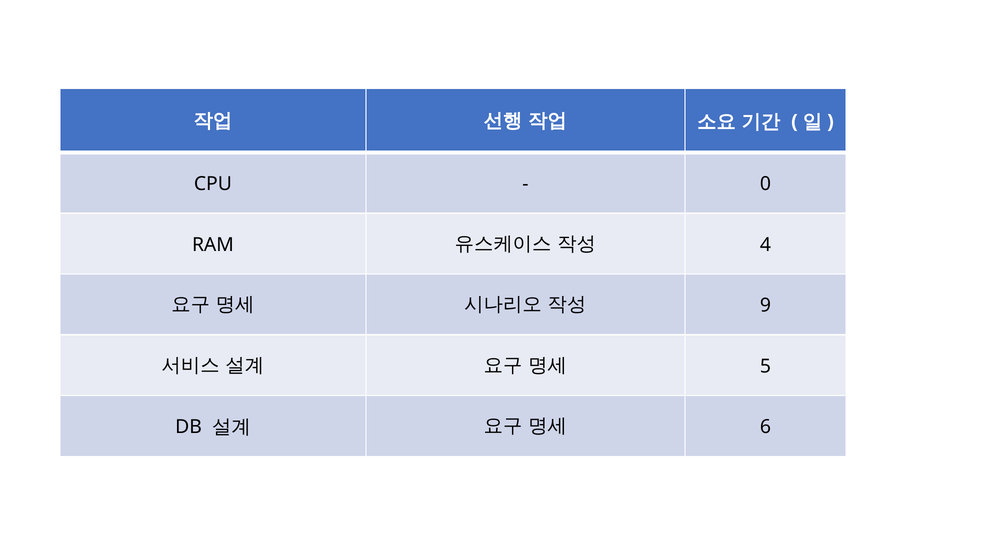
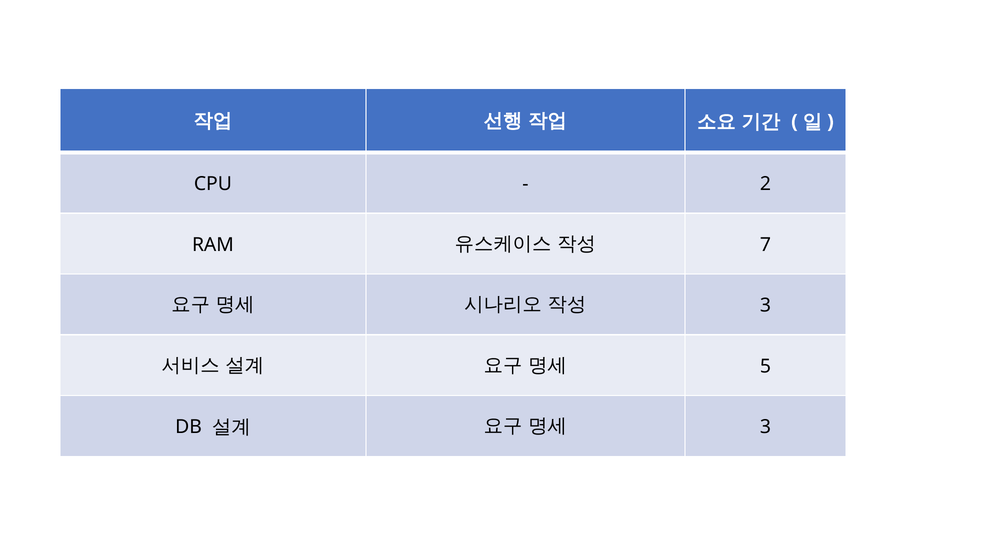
0: 0 -> 2 (765, 184)
4: 4 -> 7 (765, 245)
9: 9 -> 3 (765, 306)
6: 6 -> 3 (765, 427)
